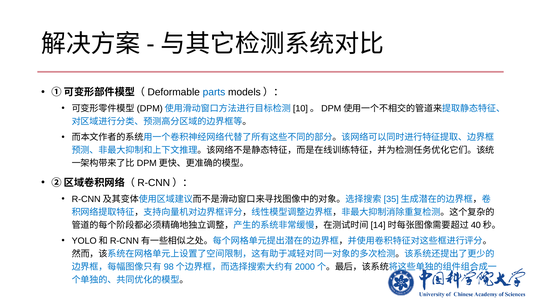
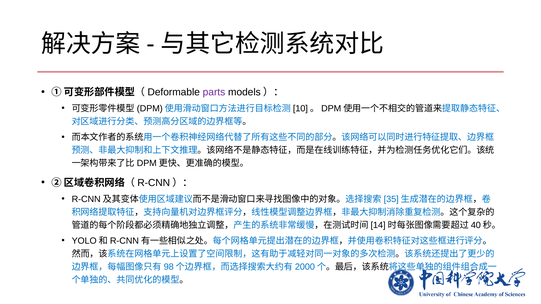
parts colour: blue -> purple (214, 92)
